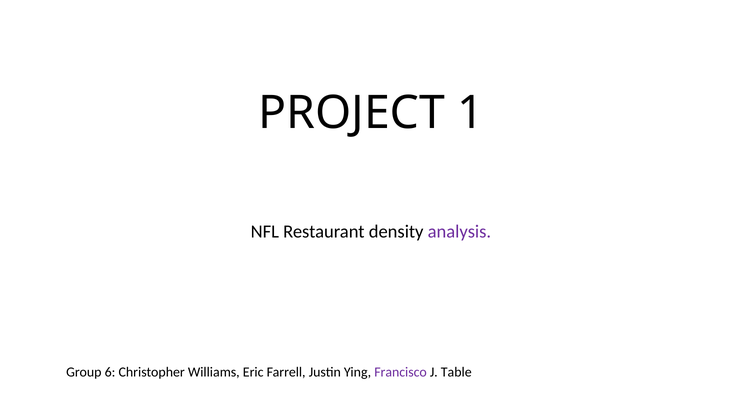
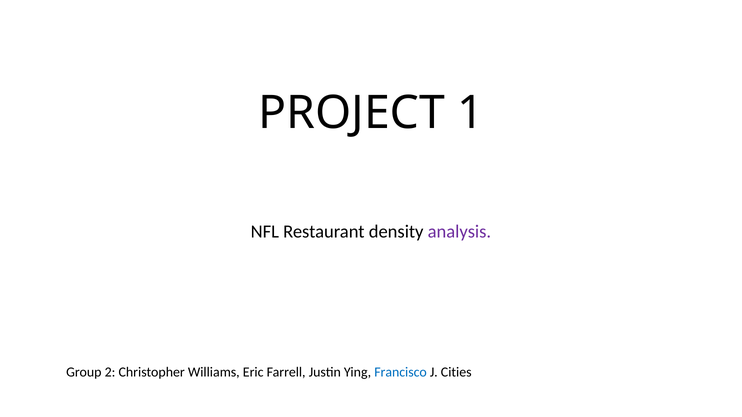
6: 6 -> 2 (110, 373)
Francisco colour: purple -> blue (401, 373)
Table: Table -> Cities (456, 373)
